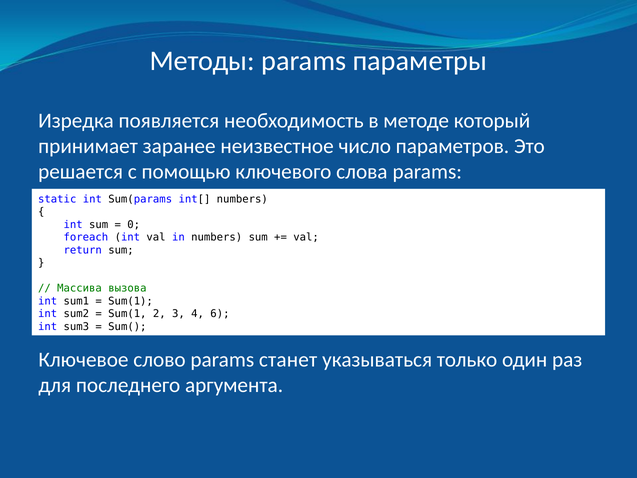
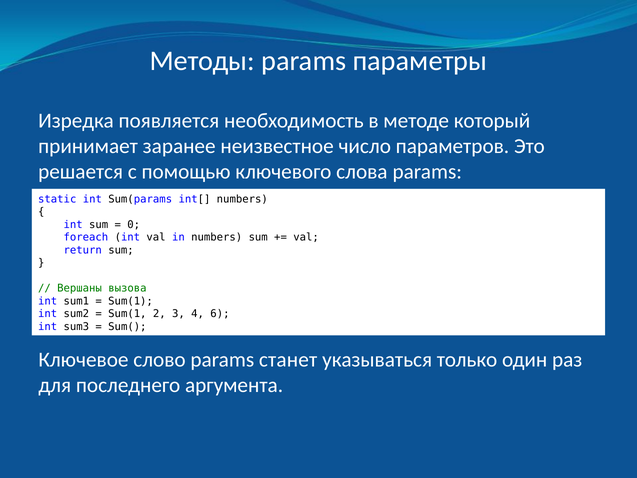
Массива: Массива -> Вершаны (80, 288)
